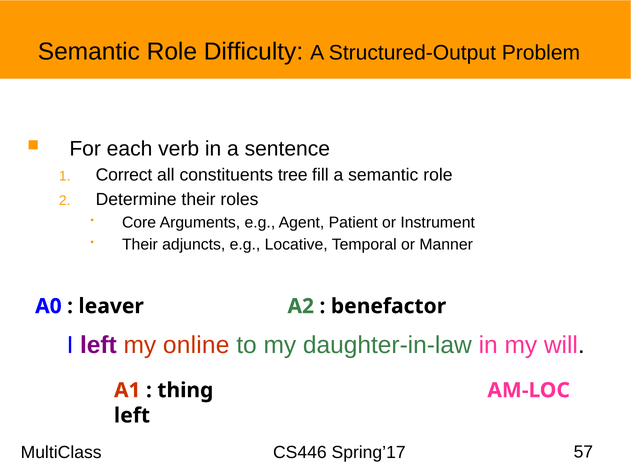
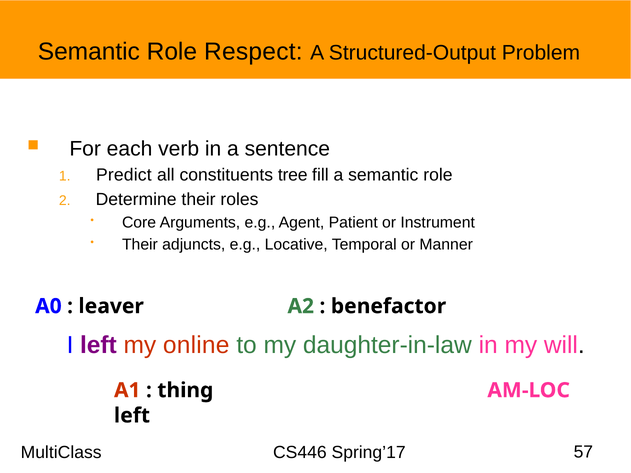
Difficulty: Difficulty -> Respect (253, 52)
Correct: Correct -> Predict (124, 175)
